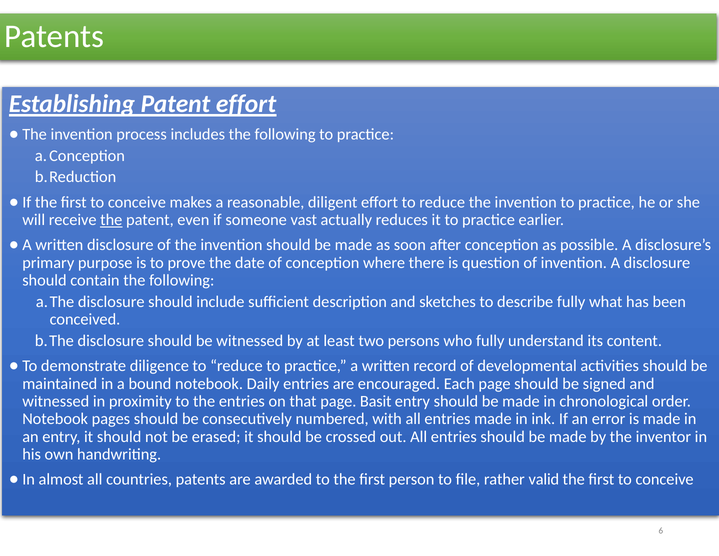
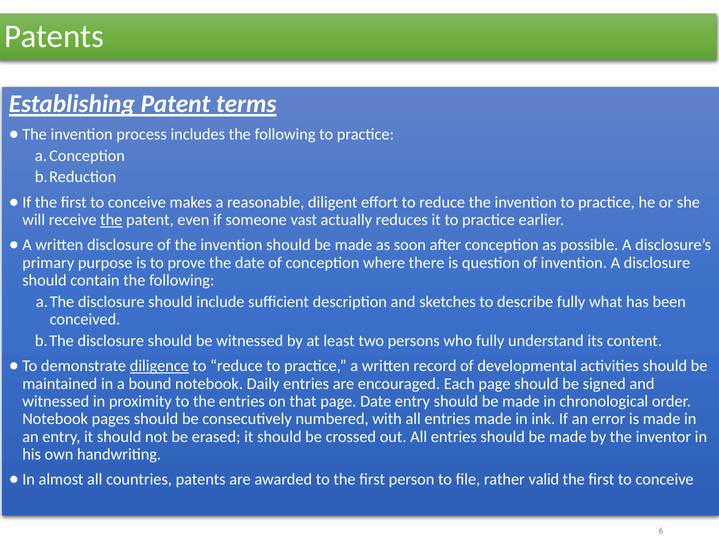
Patent effort: effort -> terms (246, 104)
diligence underline: none -> present (159, 366)
page Basit: Basit -> Date (376, 401)
